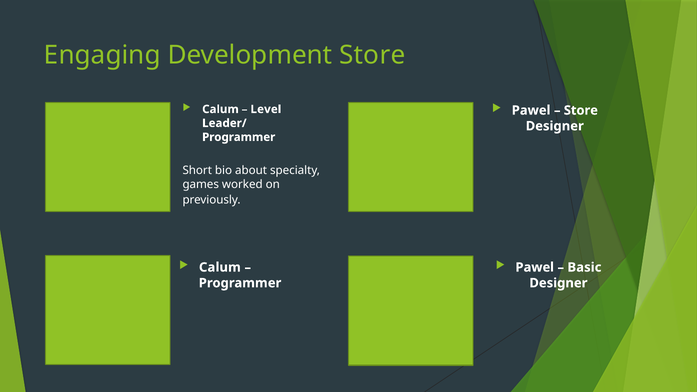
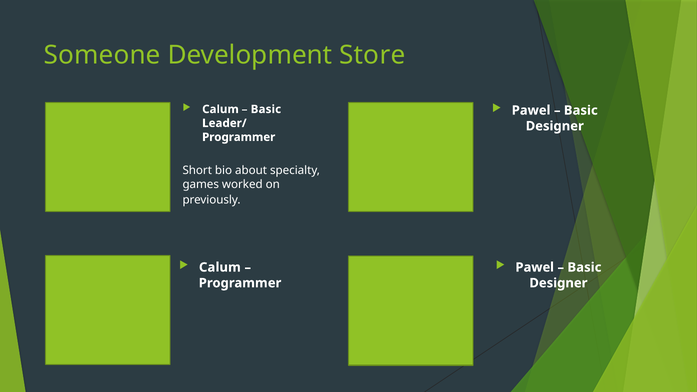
Engaging: Engaging -> Someone (102, 55)
Level: Level -> Basic (266, 109)
Store: Store -> Basic (581, 110)
